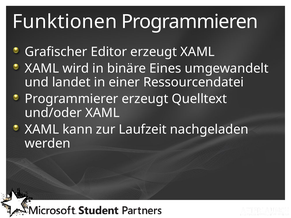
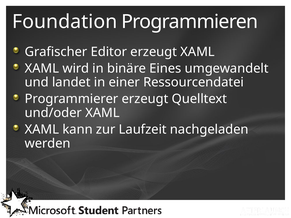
Funktionen: Funktionen -> Foundation (65, 22)
